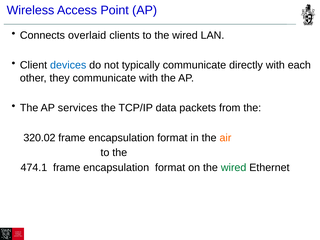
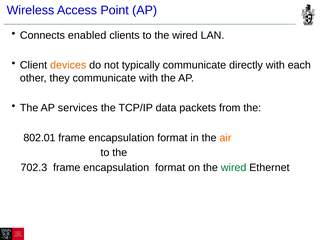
overlaid: overlaid -> enabled (87, 35)
devices colour: blue -> orange (68, 65)
320.02: 320.02 -> 802.01 (39, 138)
474.1: 474.1 -> 702.3 (34, 168)
